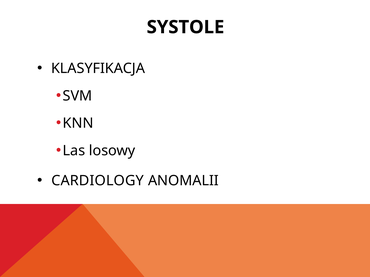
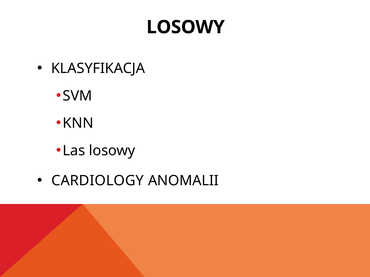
SYSTOLE: SYSTOLE -> LOSOWY (186, 27)
